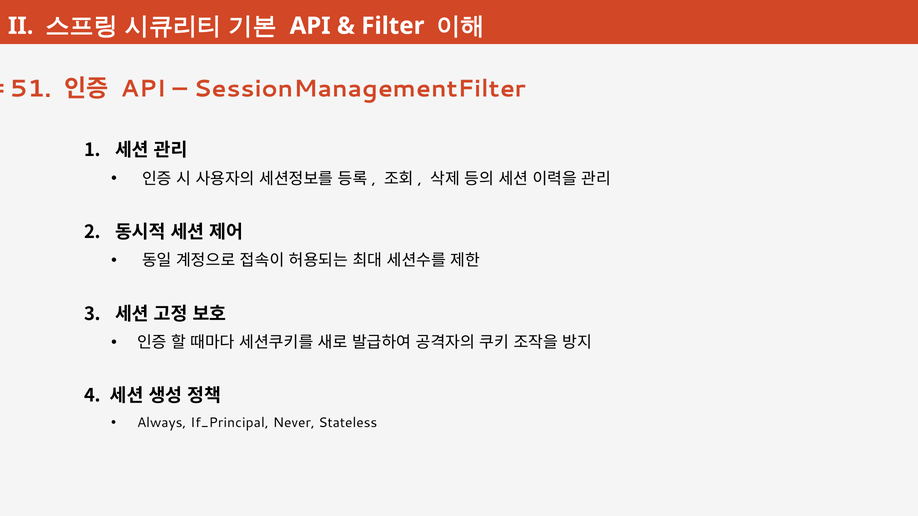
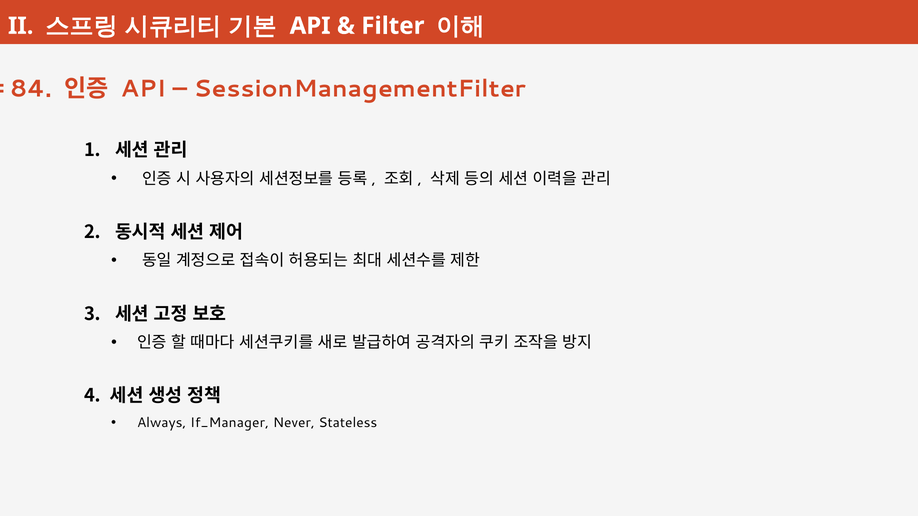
51: 51 -> 84 (31, 89)
If_Principal: If_Principal -> If_Manager (230, 423)
